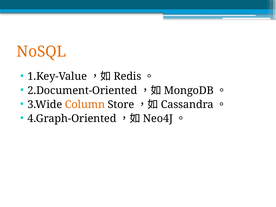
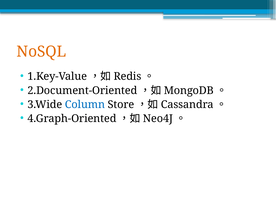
Column colour: orange -> blue (85, 105)
